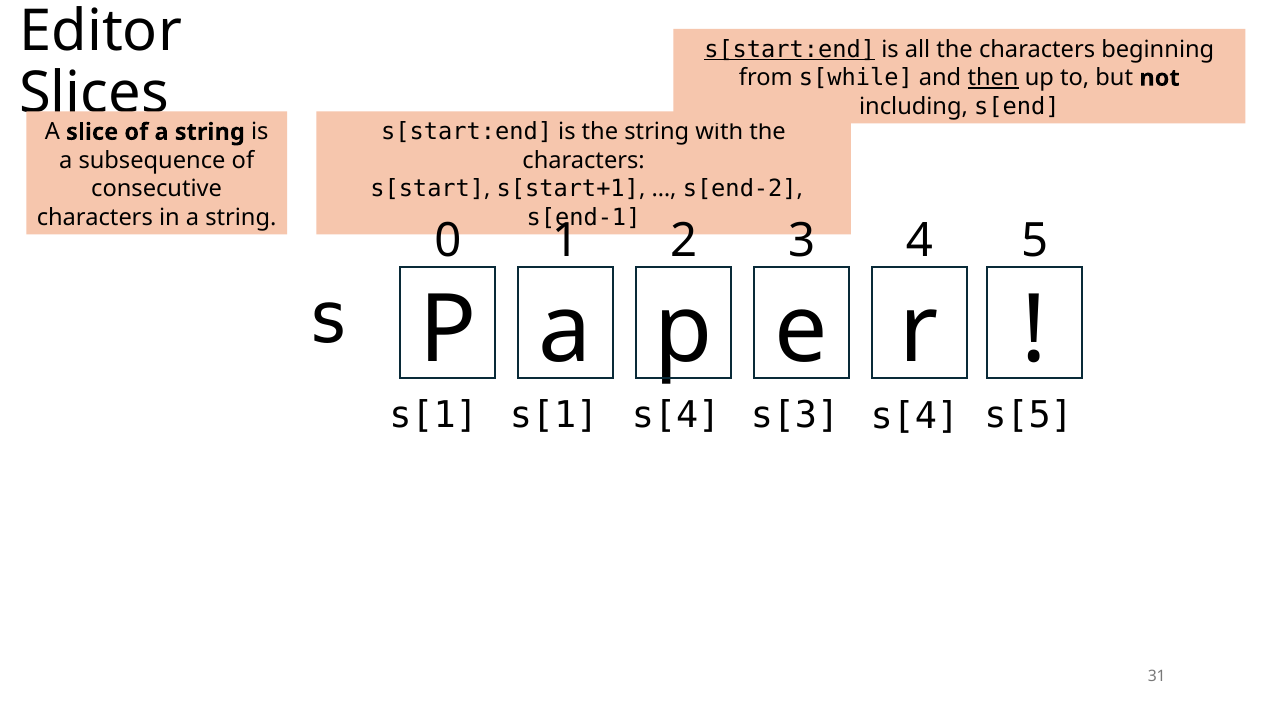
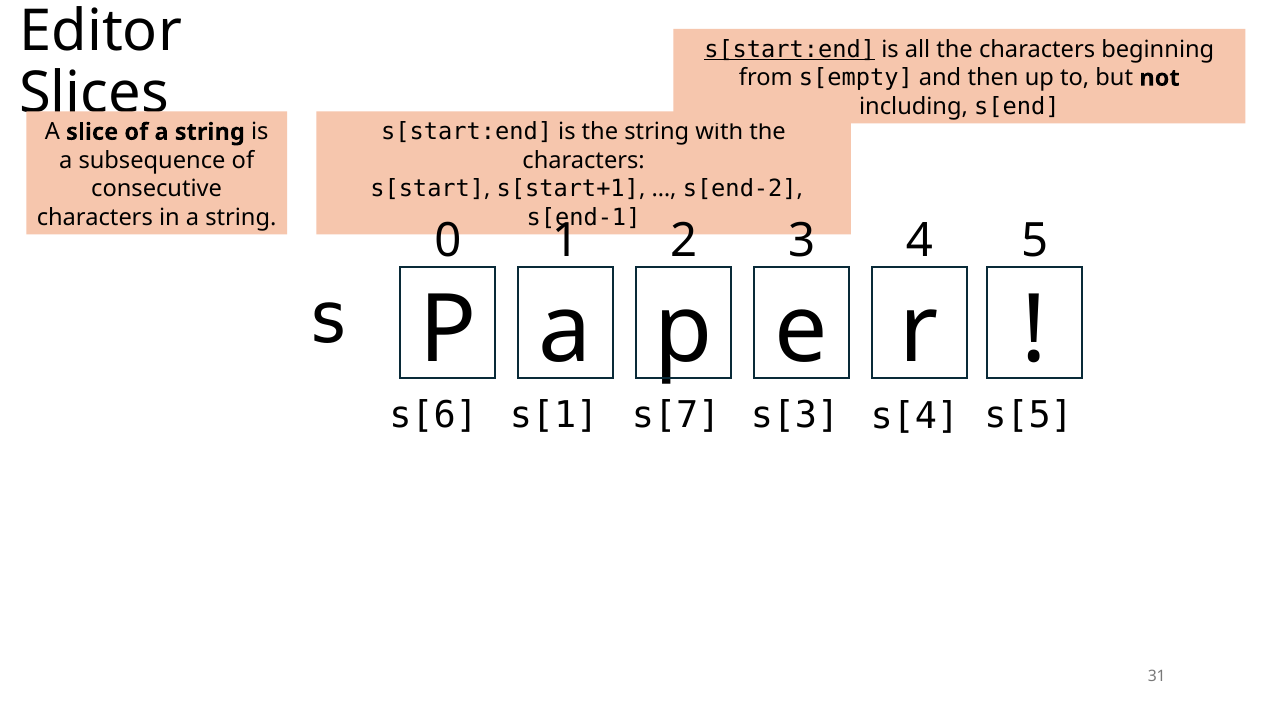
s[while: s[while -> s[empty (856, 78)
then underline: present -> none (993, 78)
s[1: s[1 -> s[6 (434, 415)
s[1 s[4: s[4 -> s[7 (676, 415)
